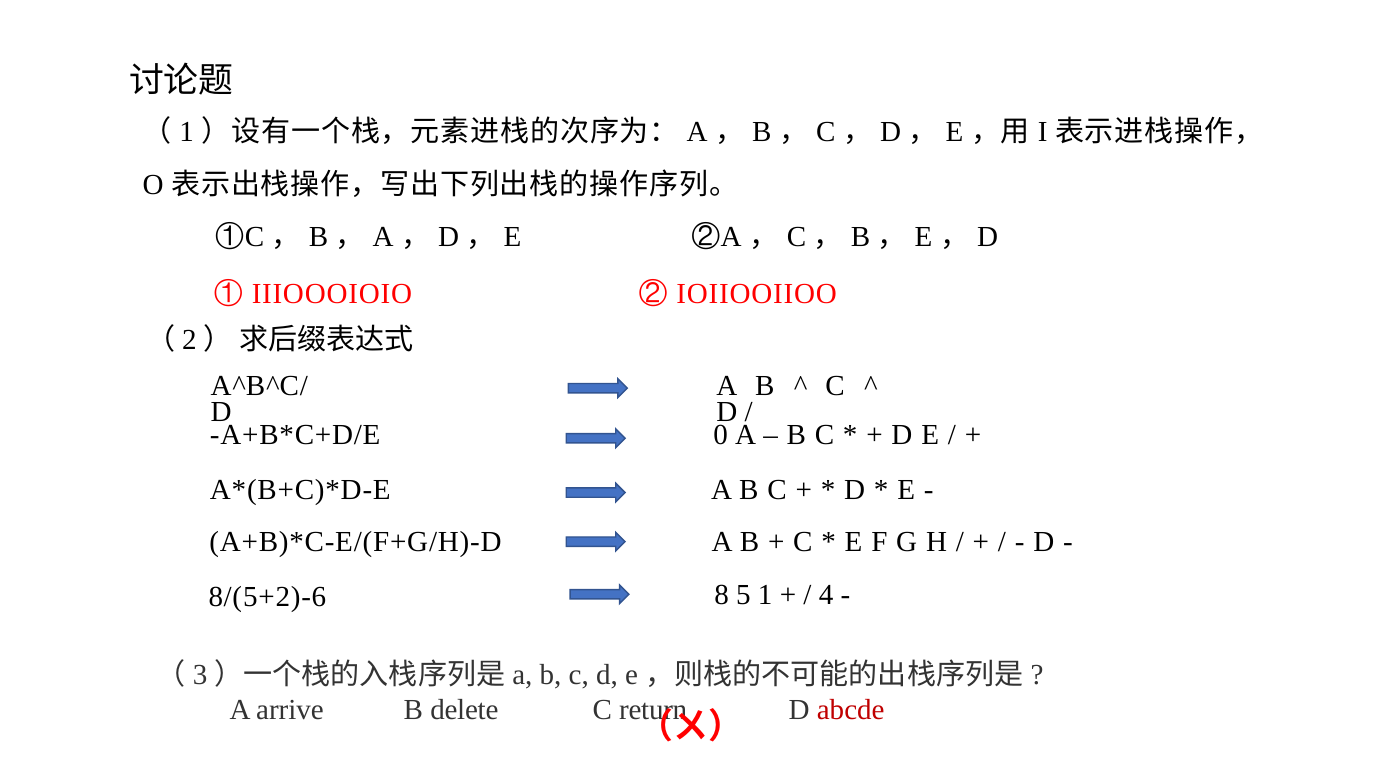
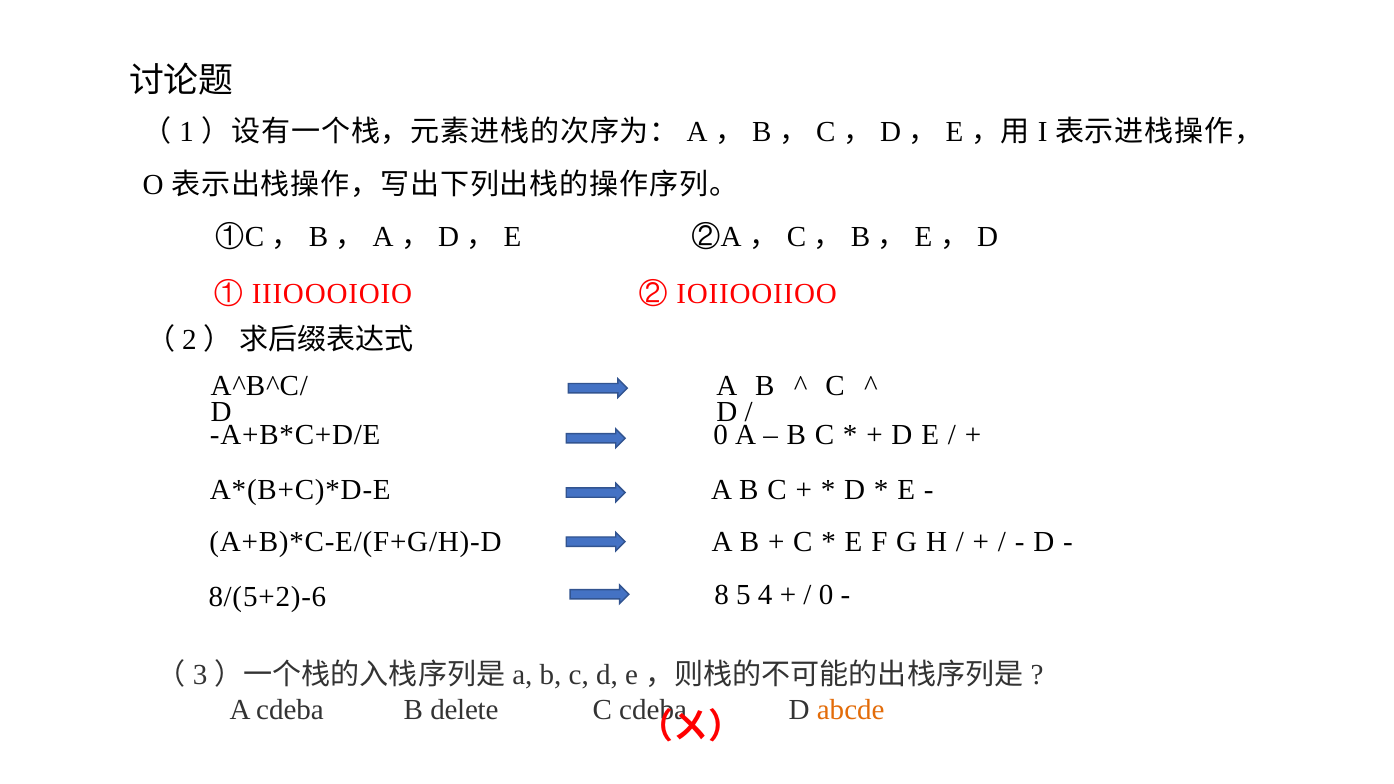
5 1: 1 -> 4 (765, 595)
4: 4 -> 0 (826, 595)
A arrive: arrive -> cdeba (290, 710)
C return: return -> cdeba (653, 710)
abcde colour: red -> orange (851, 710)
